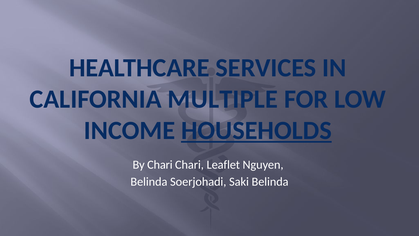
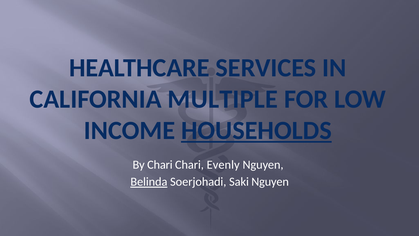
Leaflet: Leaflet -> Evenly (223, 165)
Belinda underline: none -> present (149, 182)
Saki Belinda: Belinda -> Nguyen (270, 182)
